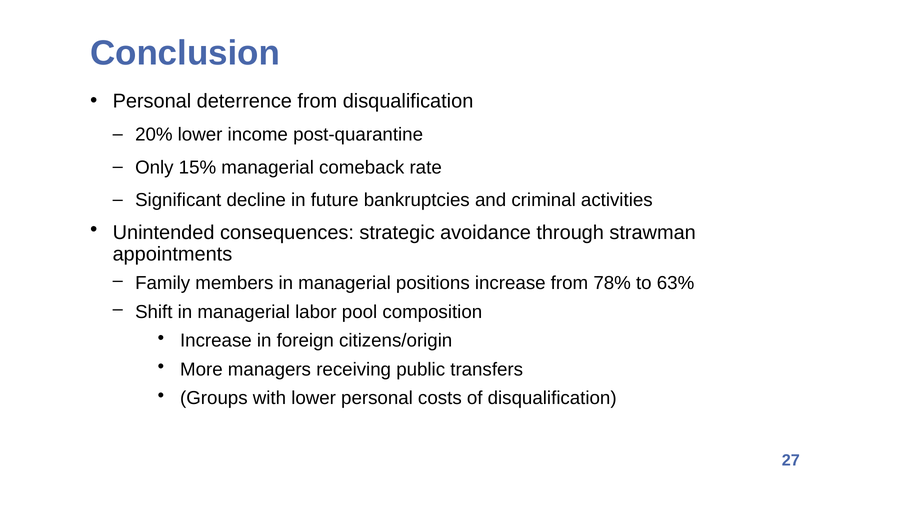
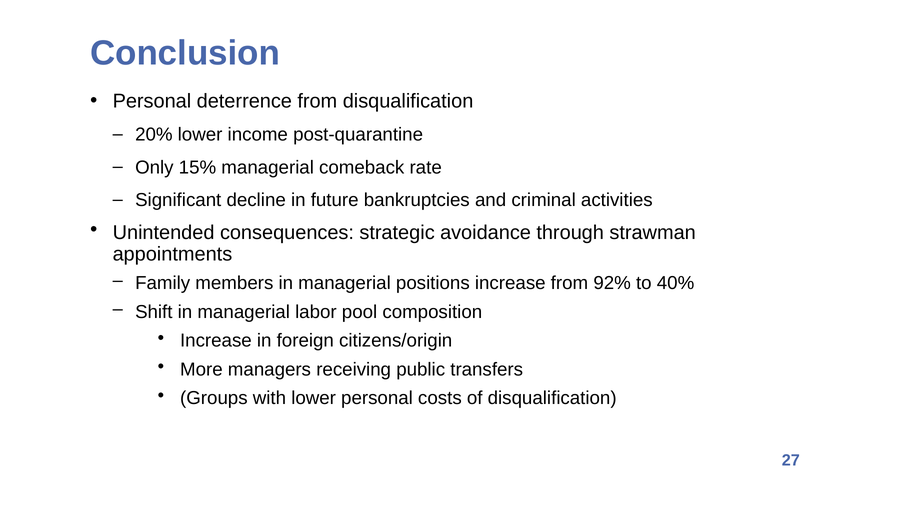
78%: 78% -> 92% (612, 283)
63%: 63% -> 40% (676, 283)
